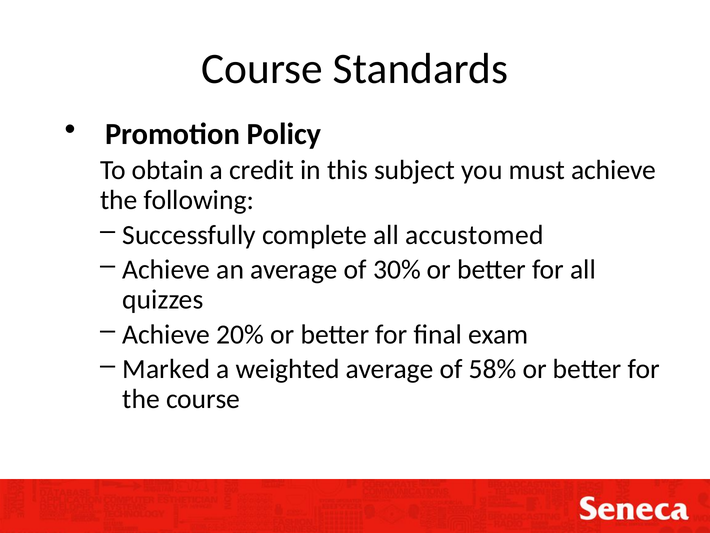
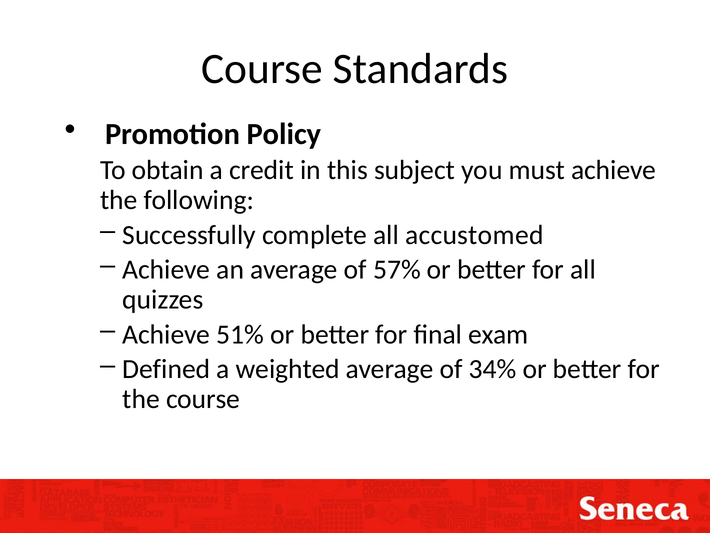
30%: 30% -> 57% (397, 270)
20%: 20% -> 51% (240, 334)
Marked: Marked -> Defined (166, 369)
58%: 58% -> 34% (493, 369)
